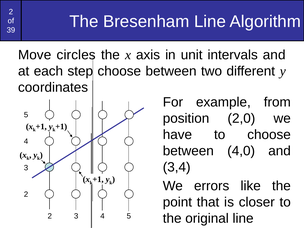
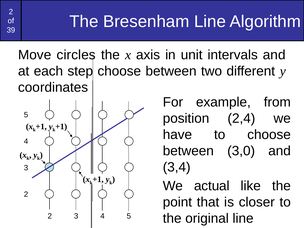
2,0: 2,0 -> 2,4 (242, 118)
4,0: 4,0 -> 3,0 (241, 151)
errors: errors -> actual (212, 186)
